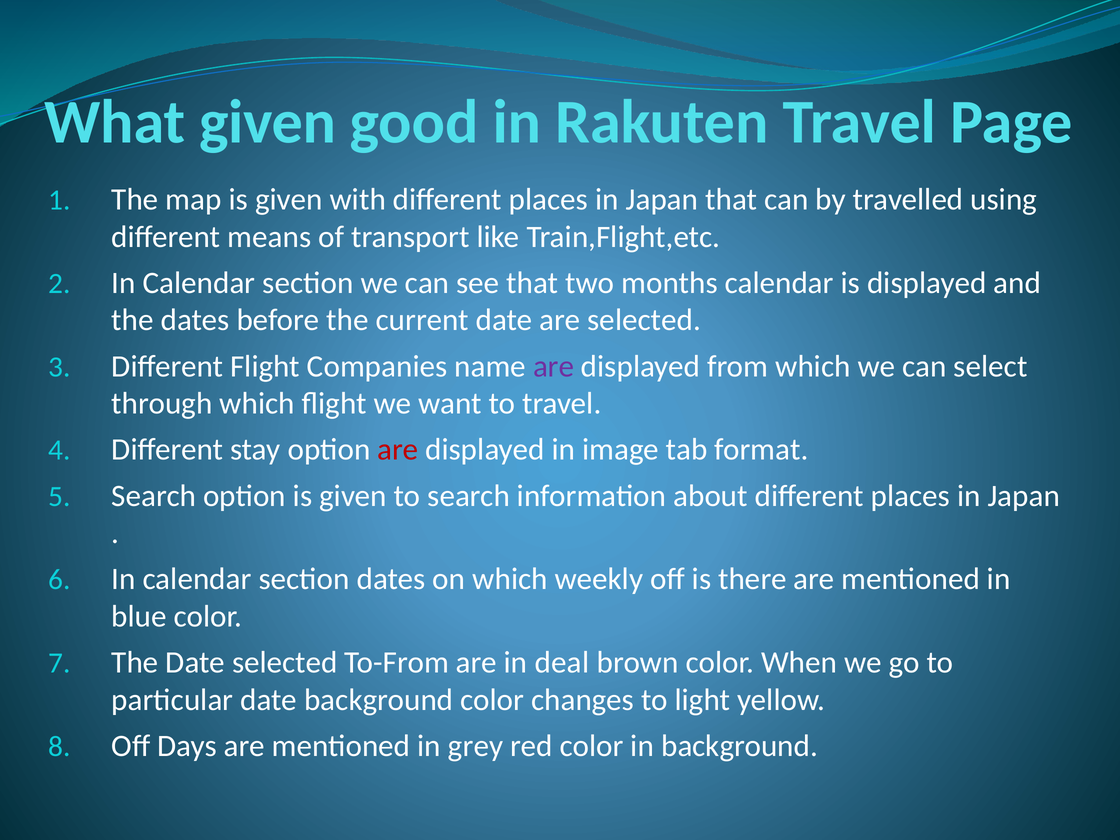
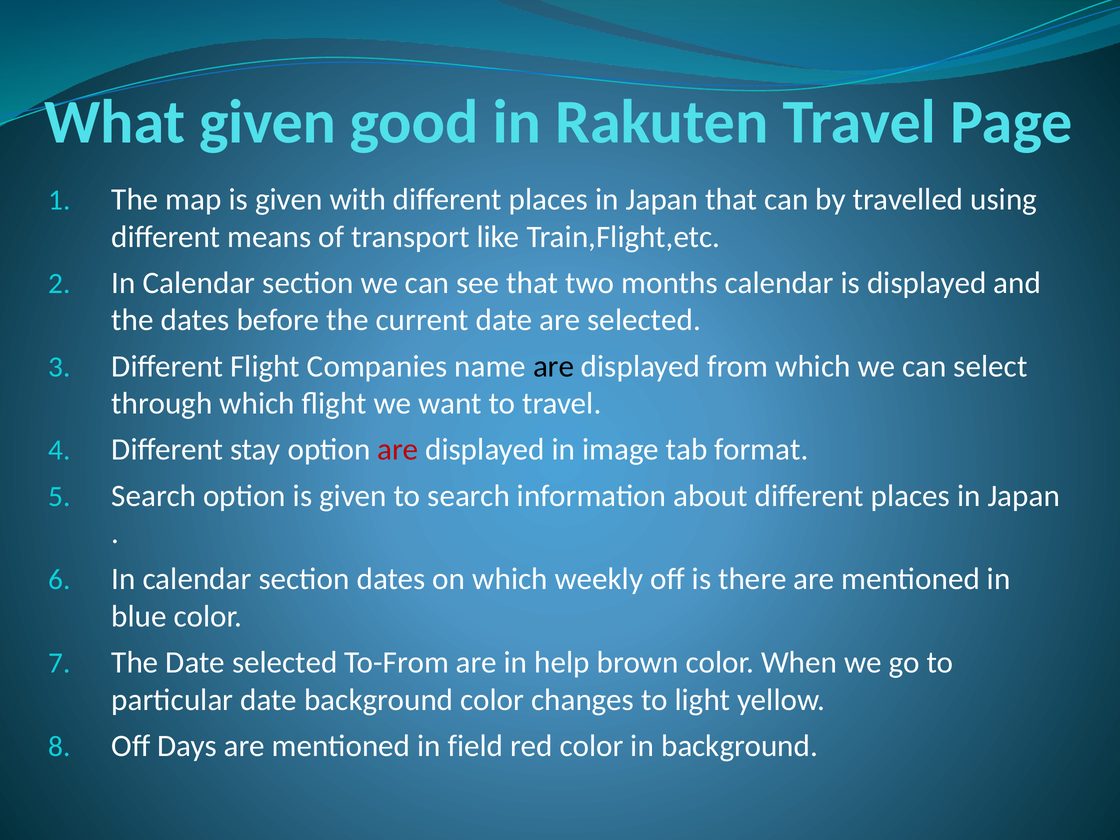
are colour: purple -> black (554, 366)
deal: deal -> help (562, 663)
grey: grey -> field (476, 746)
